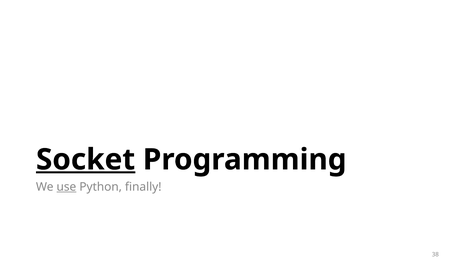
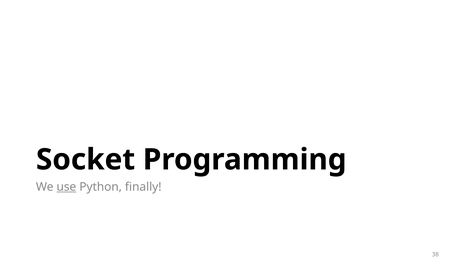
Socket underline: present -> none (86, 160)
